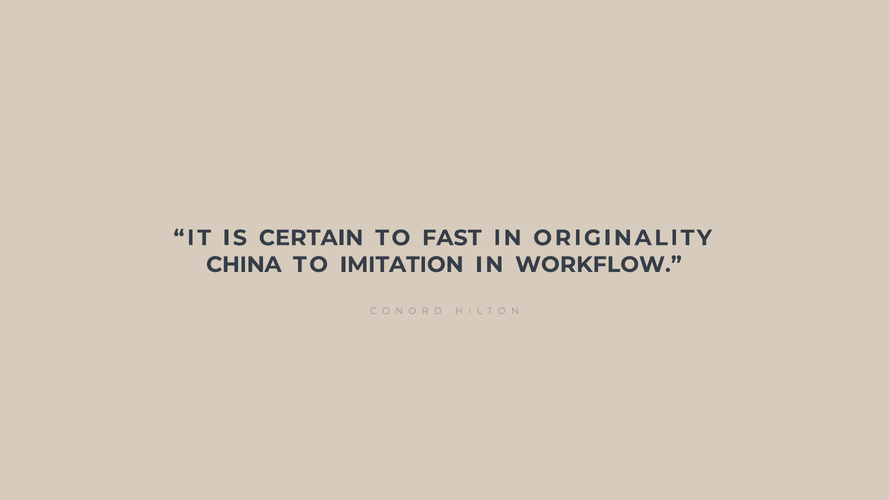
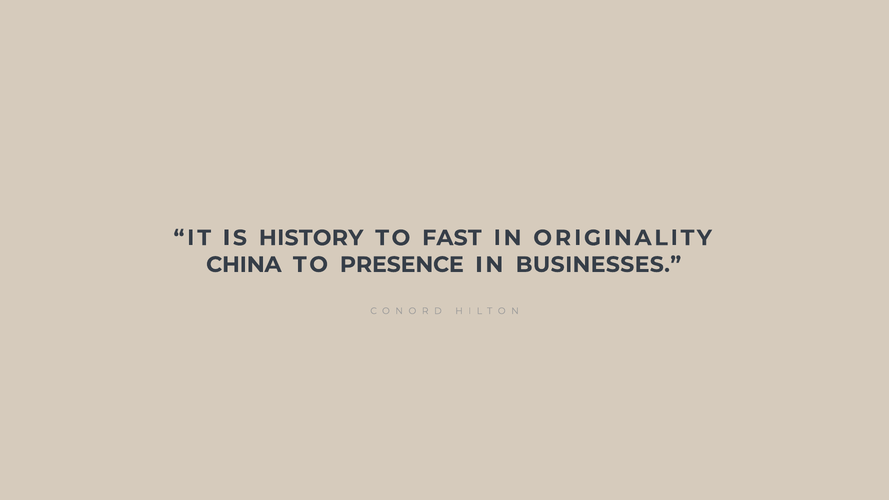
CERTAIN: CERTAIN -> HISTORY (311, 238)
IMITATION: IMITATION -> PRESENCE (402, 265)
WORKFLOW: WORKFLOW -> BUSINESSES (598, 265)
